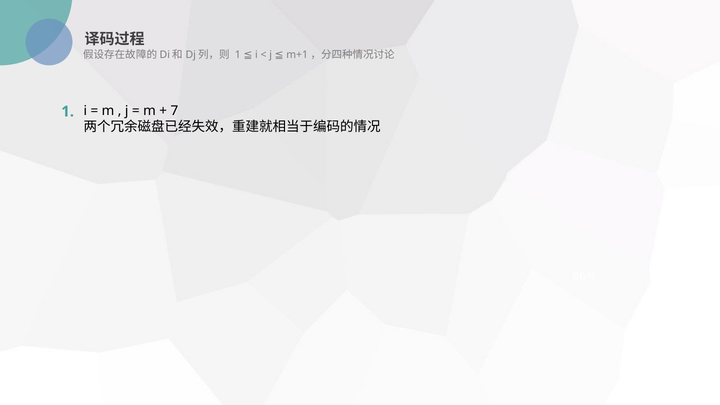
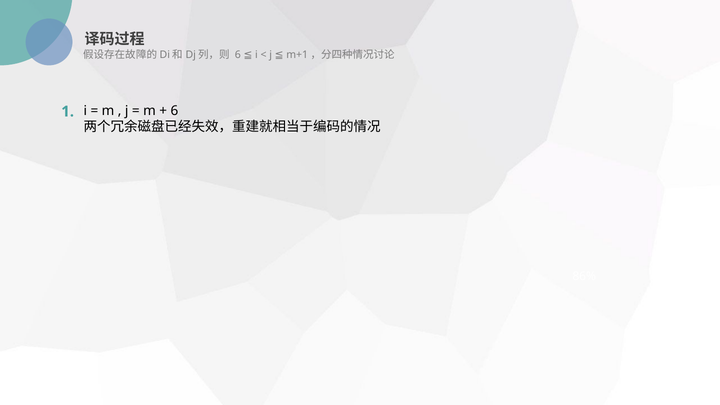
1: 1 -> 6 (238, 55)
7: 7 -> 6 (174, 111)
